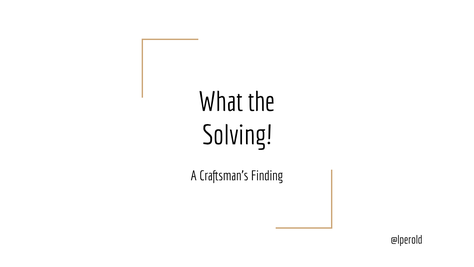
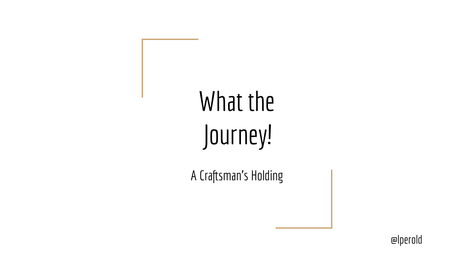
Solving: Solving -> Journey (237, 135)
Finding: Finding -> Holding (267, 176)
